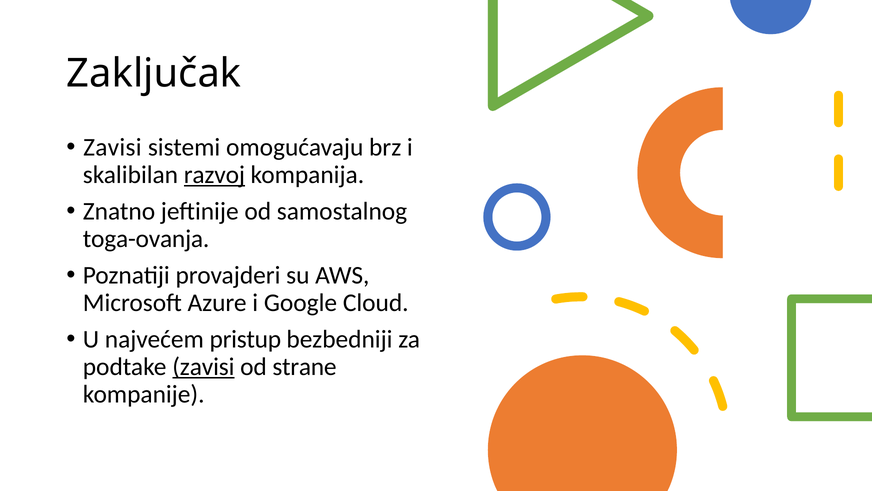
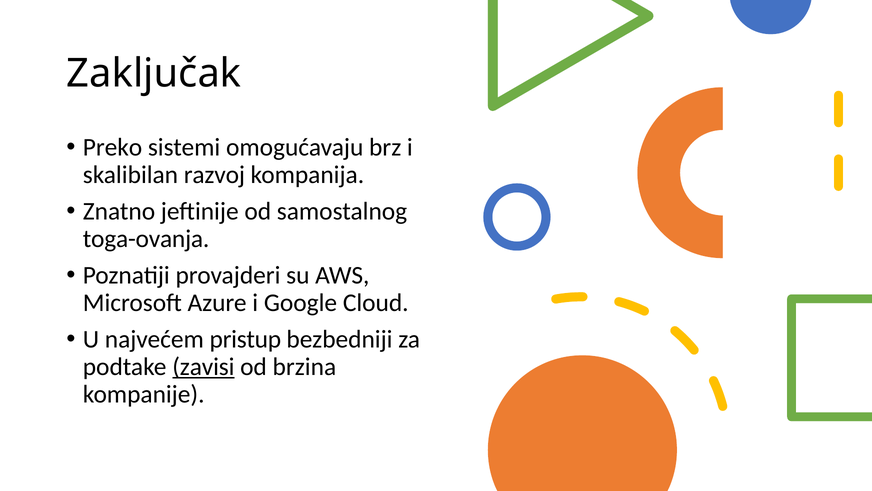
Zavisi: Zavisi -> Preko (113, 147)
razvoj underline: present -> none (214, 175)
strane: strane -> brzina (304, 367)
